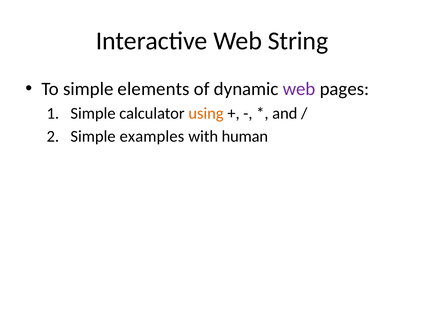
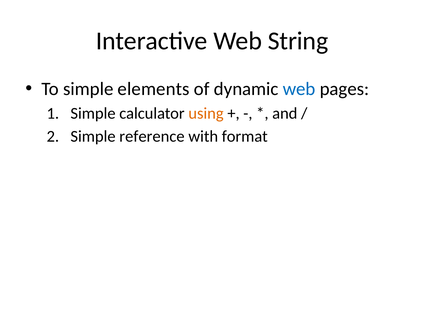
web colour: purple -> blue (299, 89)
examples: examples -> reference (152, 136)
human: human -> format (245, 136)
